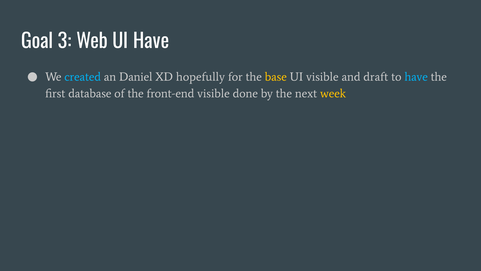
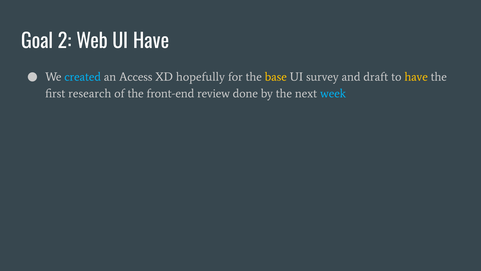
3: 3 -> 2 (65, 42)
Daniel: Daniel -> Access (136, 77)
UI visible: visible -> survey (322, 77)
have colour: light blue -> yellow (416, 77)
database: database -> research (90, 93)
front-end visible: visible -> review (214, 93)
week colour: yellow -> light blue (333, 93)
